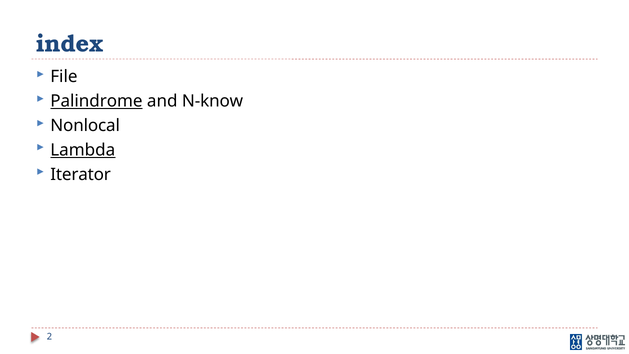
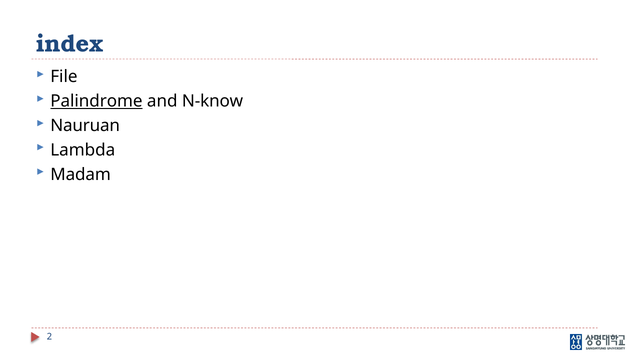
Nonlocal: Nonlocal -> Nauruan (85, 126)
Lambda underline: present -> none (83, 150)
Iterator: Iterator -> Madam (81, 174)
